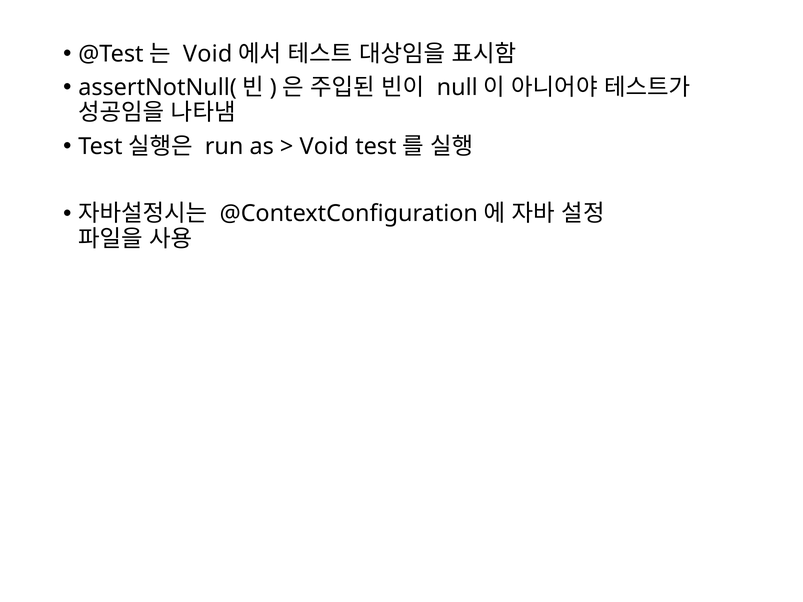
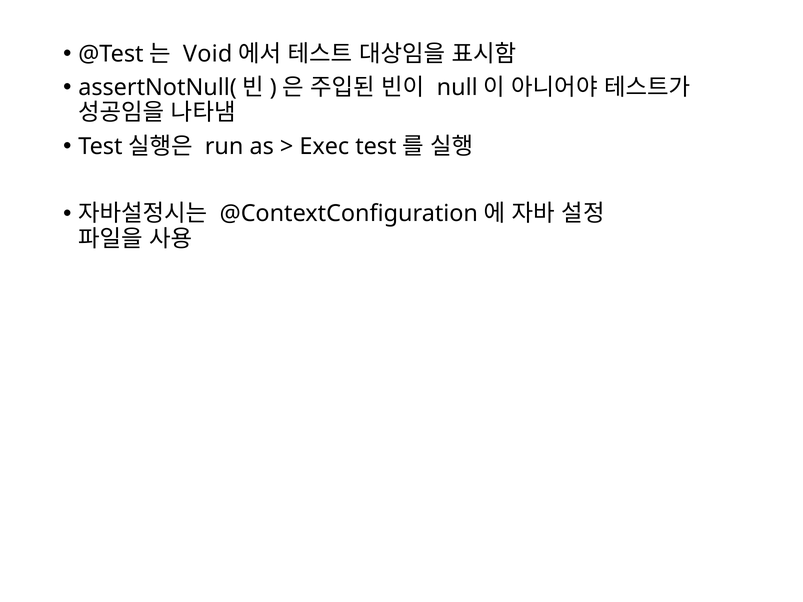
Void: Void -> Exec (324, 146)
